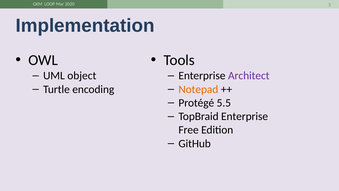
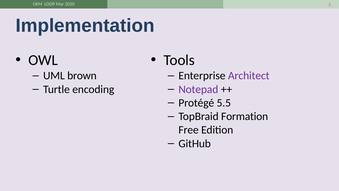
object: object -> brown (82, 76)
Notepad colour: orange -> purple (198, 89)
TopBraid Enterprise: Enterprise -> Formation (245, 116)
